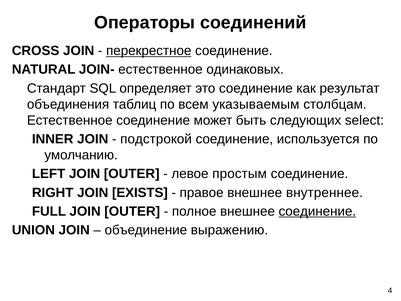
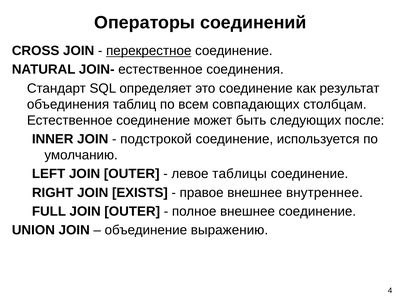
одинаковых: одинаковых -> соединения (245, 69)
указываемым: указываемым -> совпадающих (256, 104)
select: select -> после (364, 120)
простым: простым -> таблицы (240, 174)
соединение underline: present -> none (317, 211)
